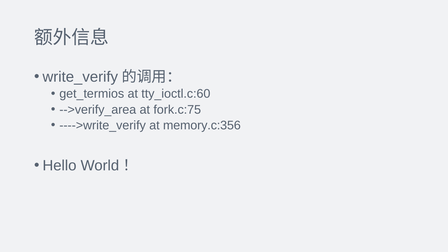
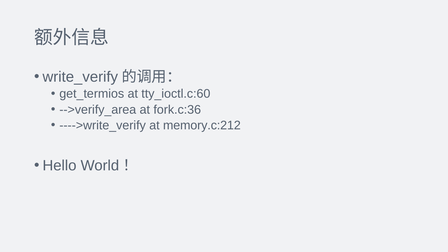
fork.c:75: fork.c:75 -> fork.c:36 (177, 110)
memory.c:356: memory.c:356 -> memory.c:212 (202, 125)
